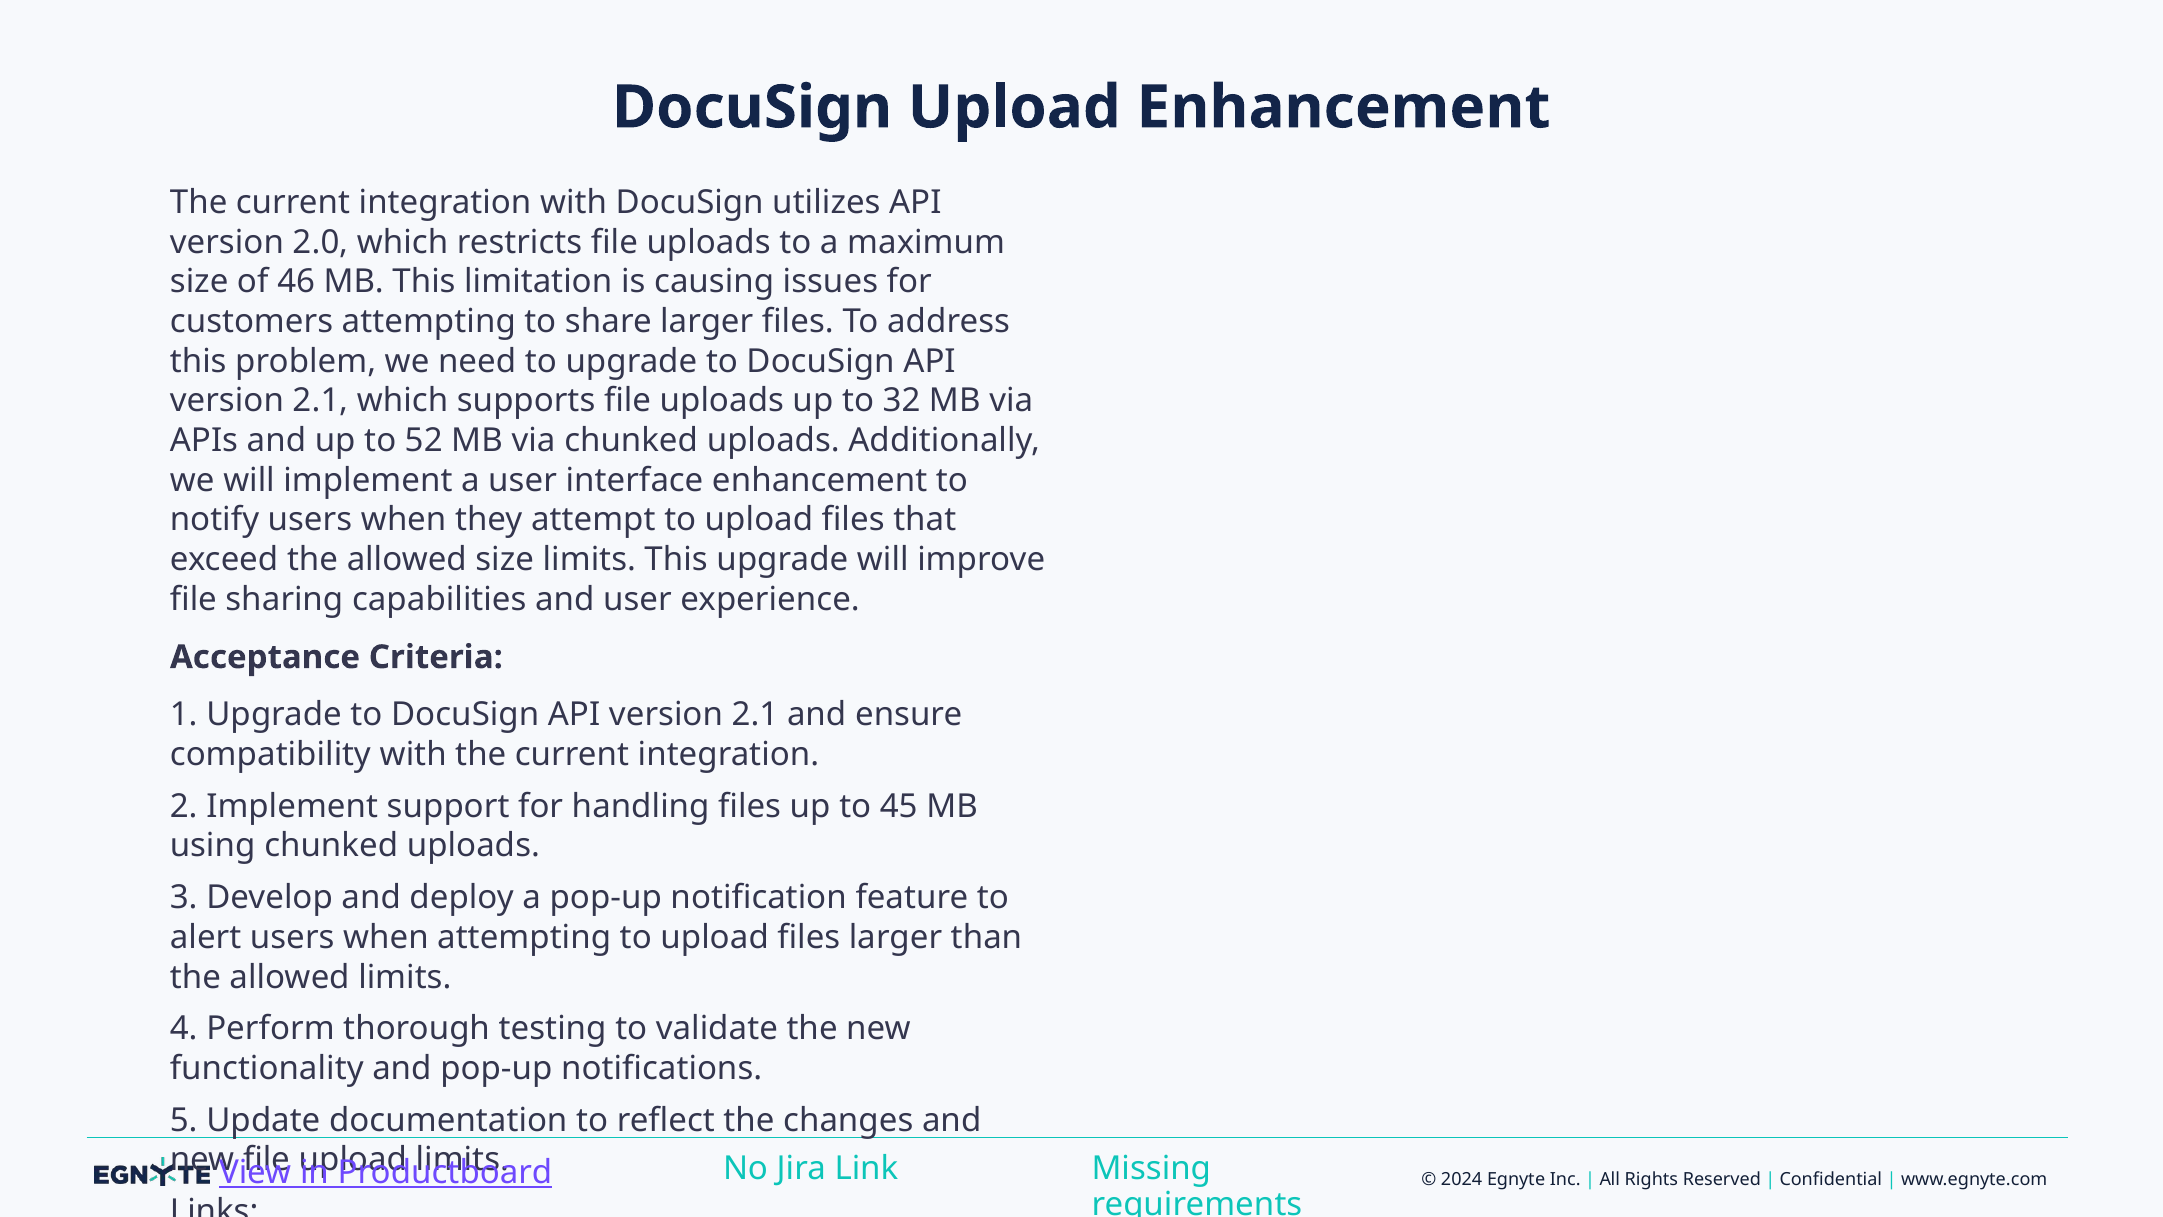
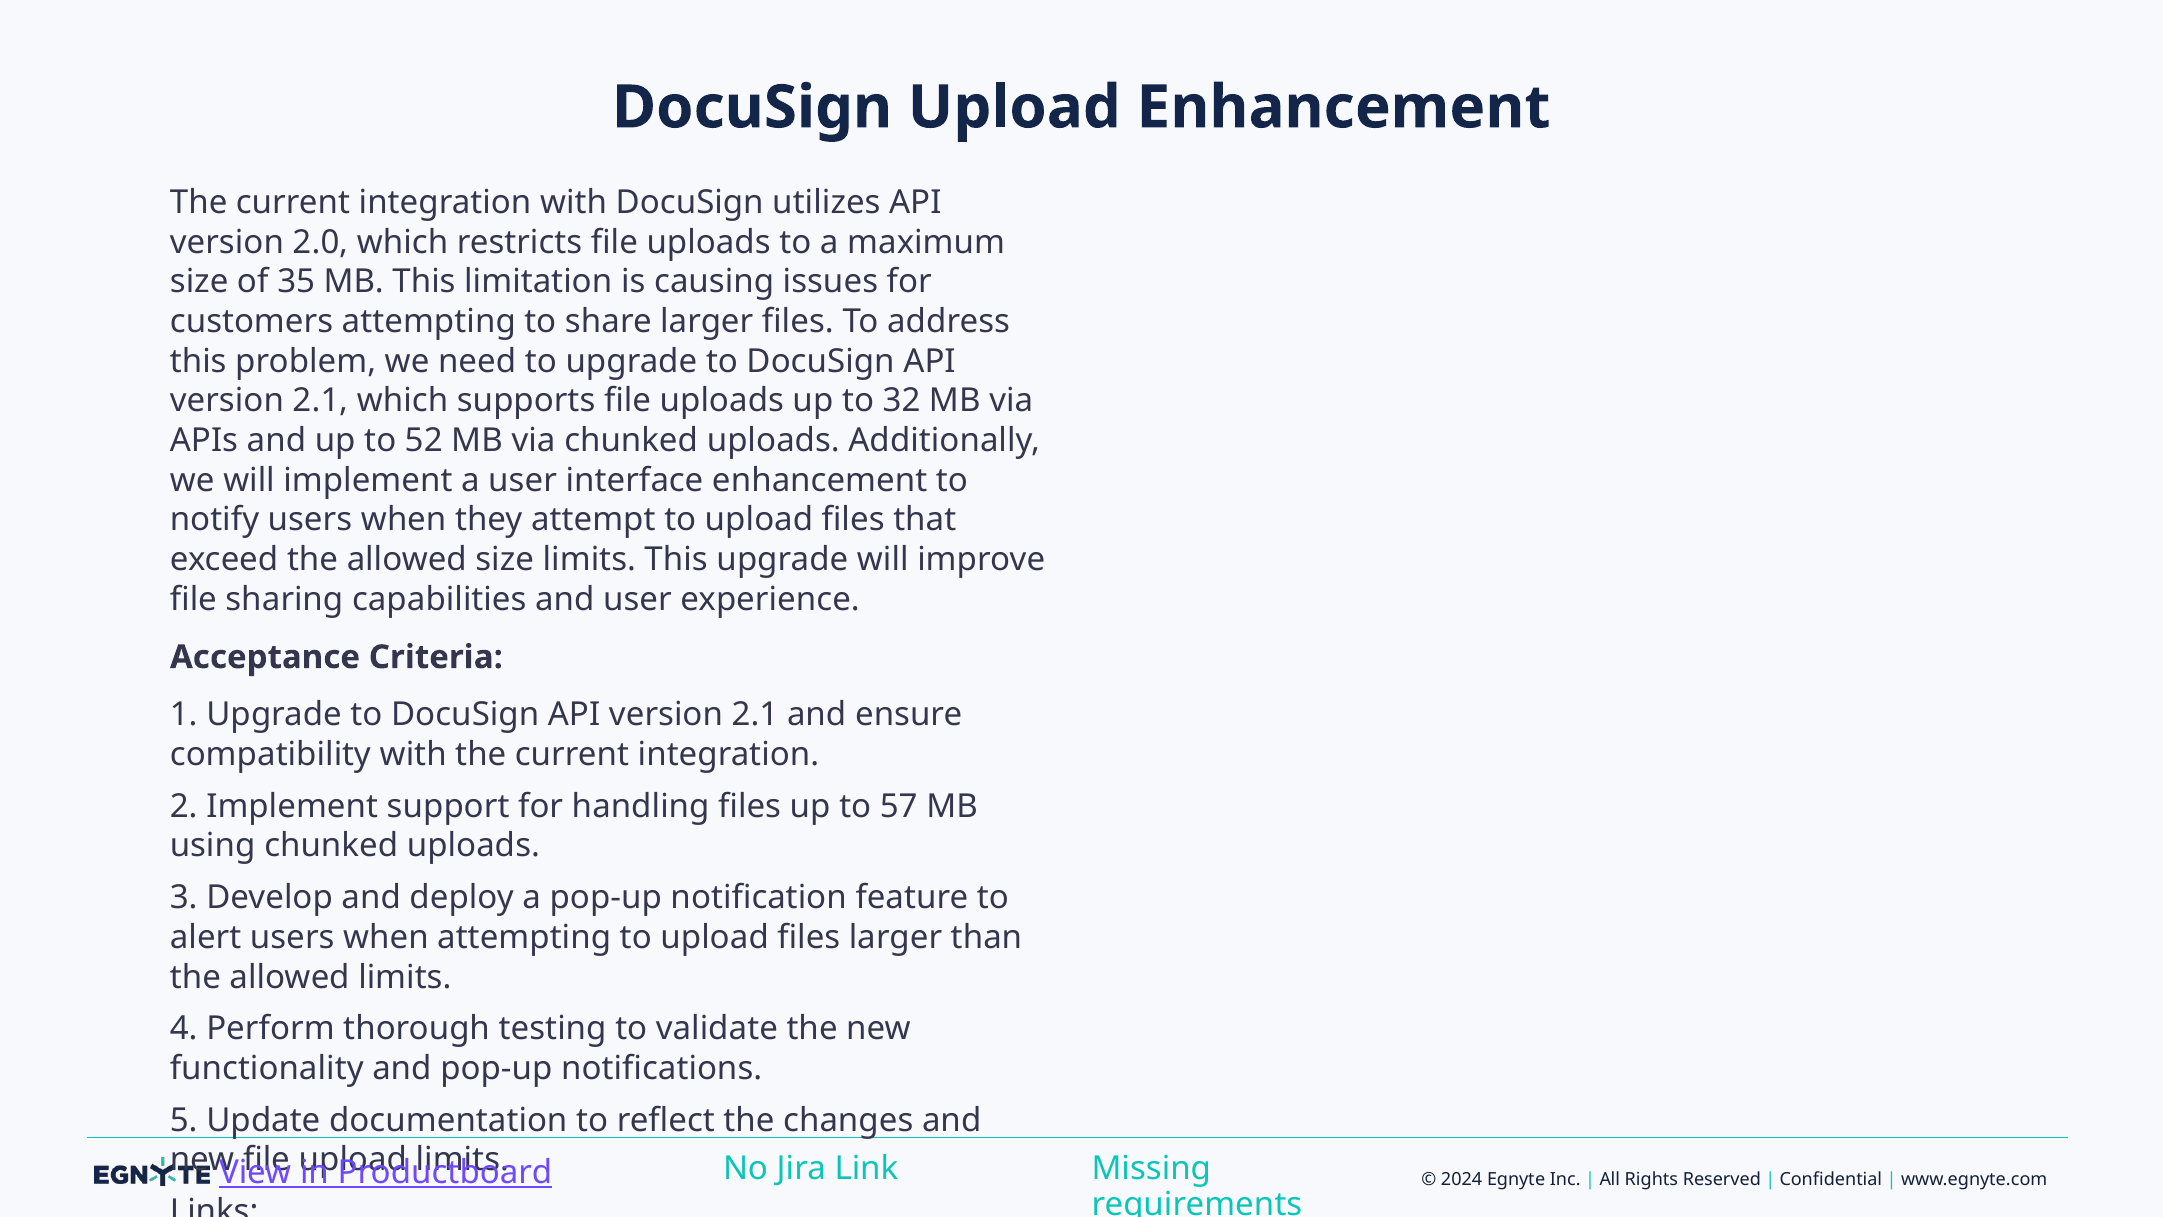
46: 46 -> 35 (296, 282)
45: 45 -> 57 (899, 806)
